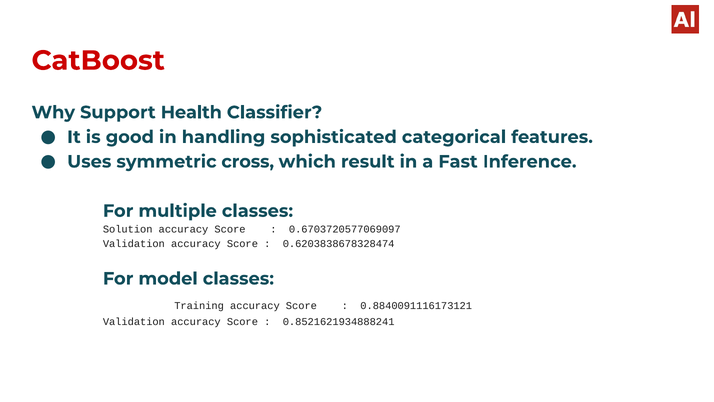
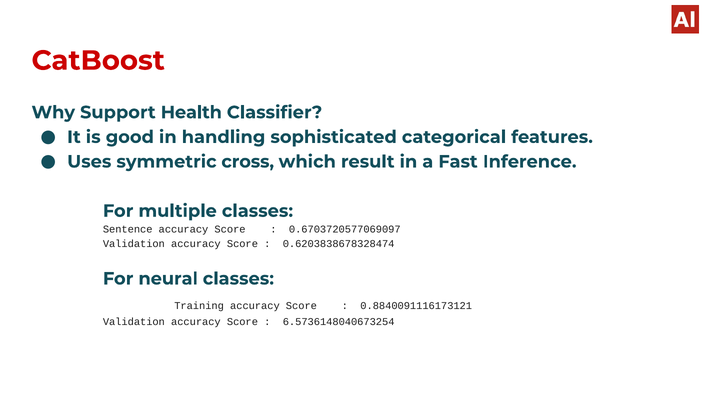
Solution: Solution -> Sentence (128, 229)
model: model -> neural (168, 278)
0.8521621934888241: 0.8521621934888241 -> 6.5736148040673254 (339, 321)
